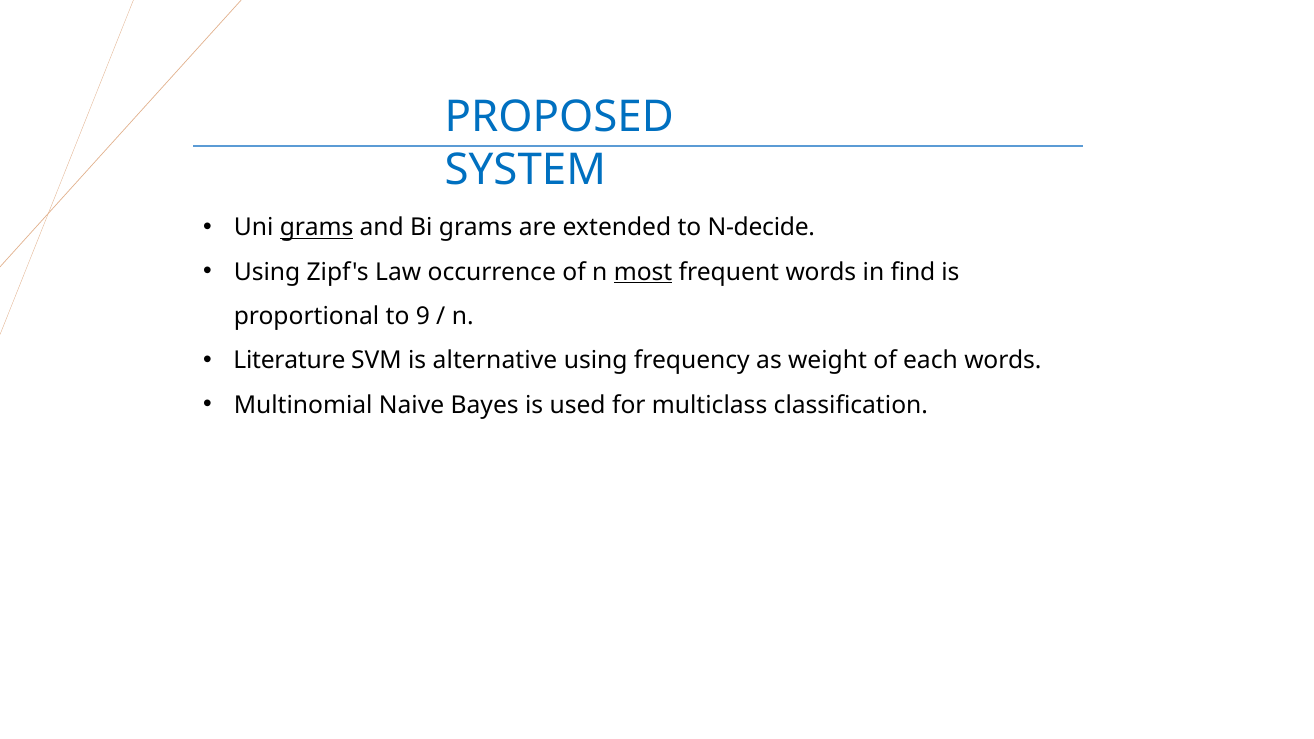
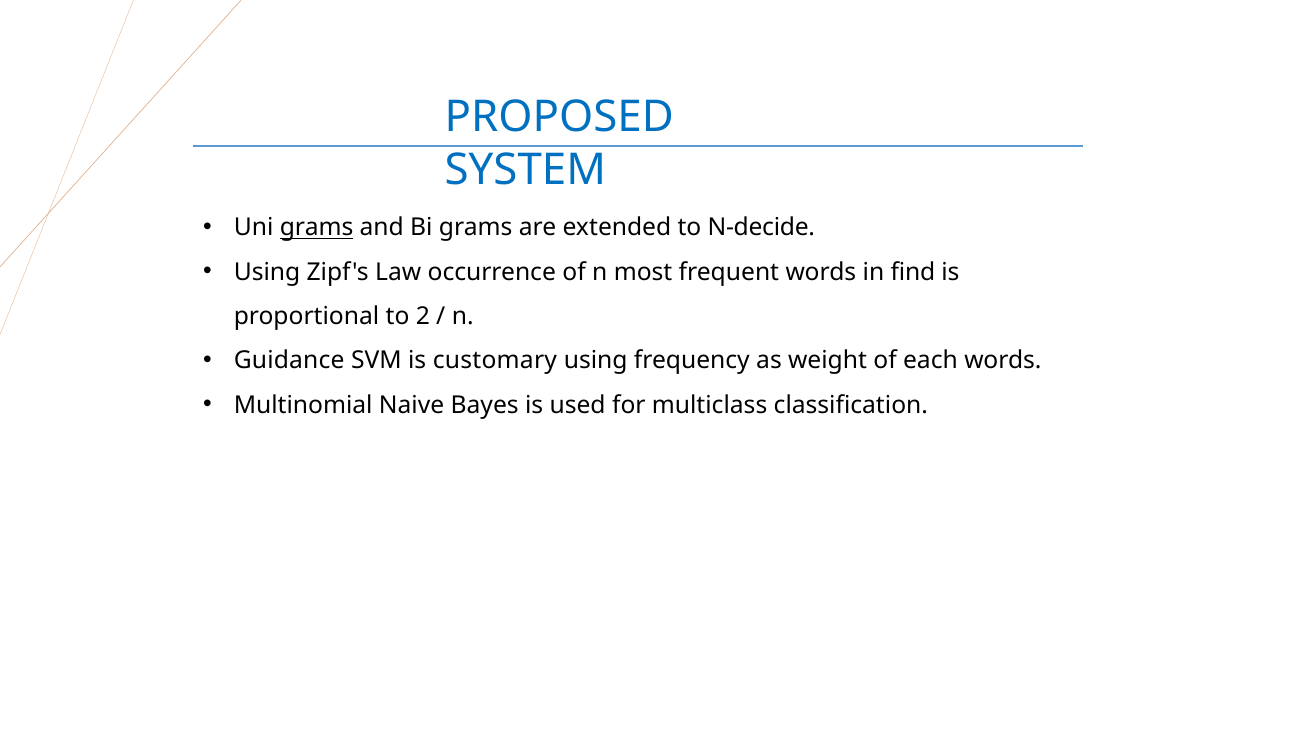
most underline: present -> none (643, 272)
9: 9 -> 2 (423, 316)
Literature: Literature -> Guidance (289, 361)
alternative: alternative -> customary (495, 361)
